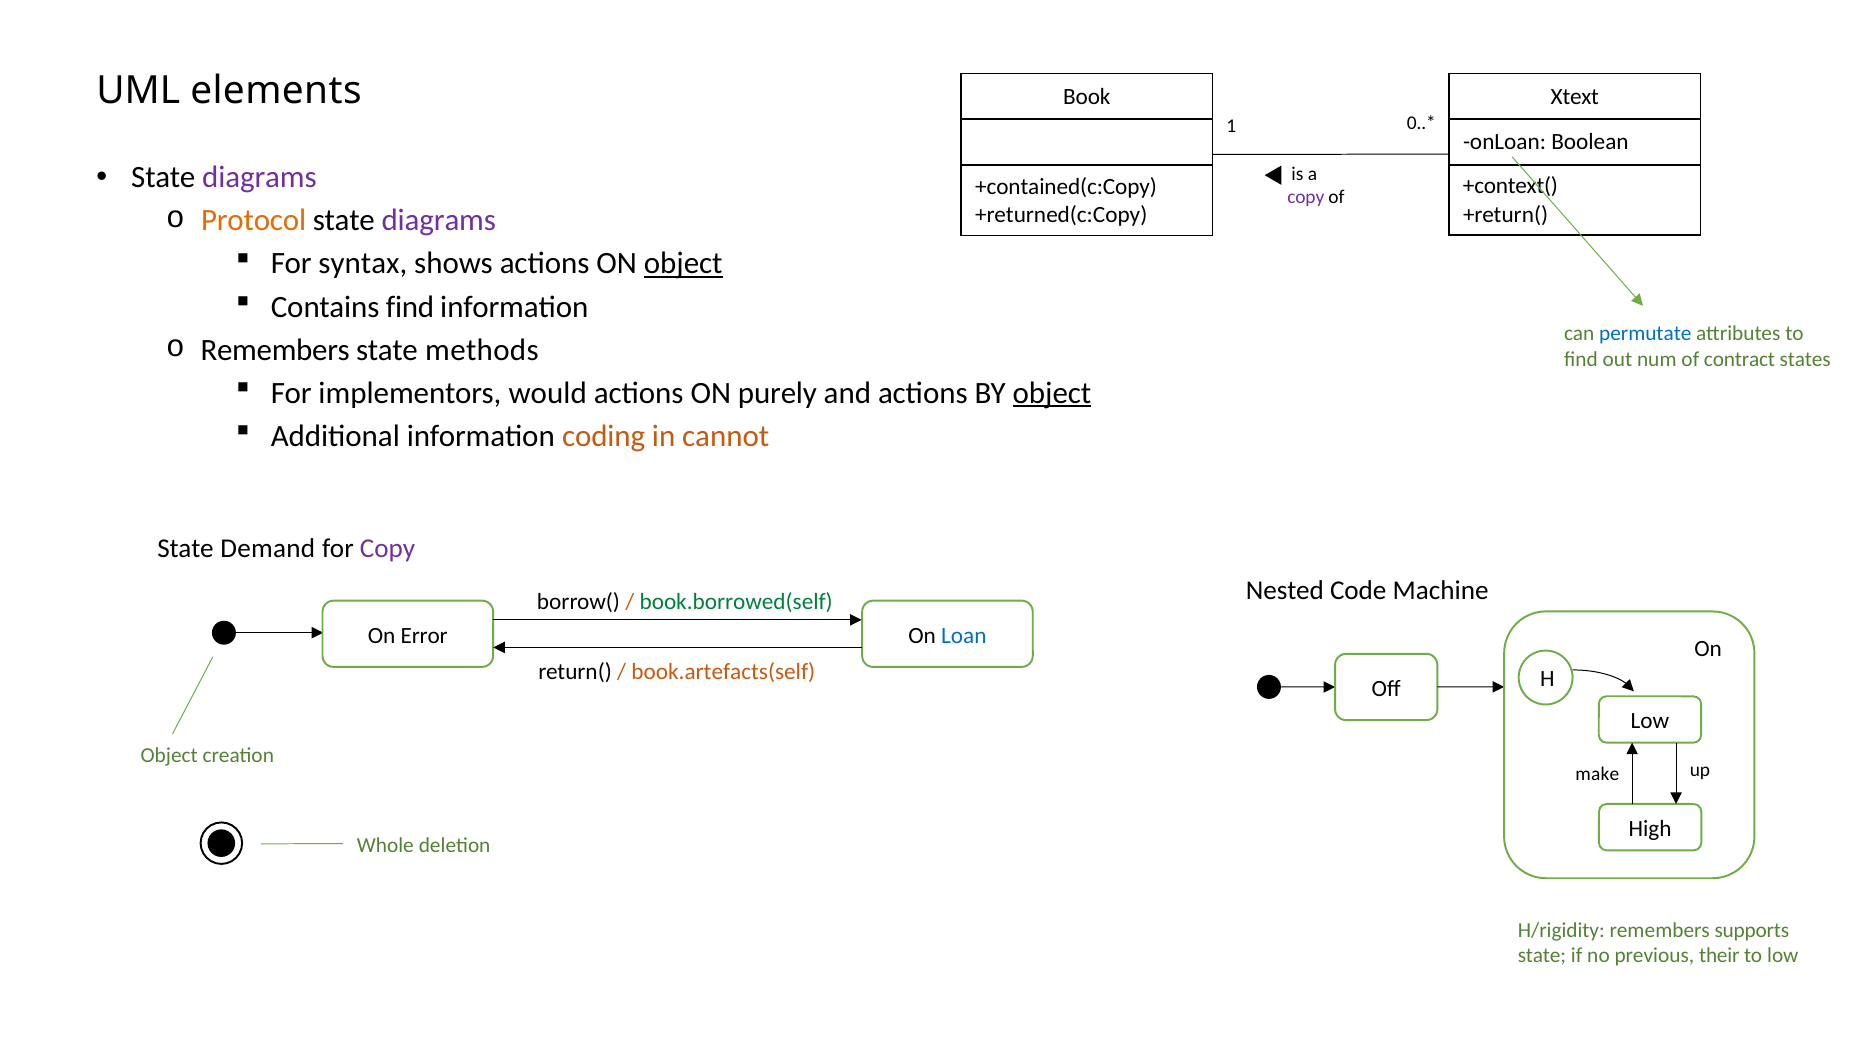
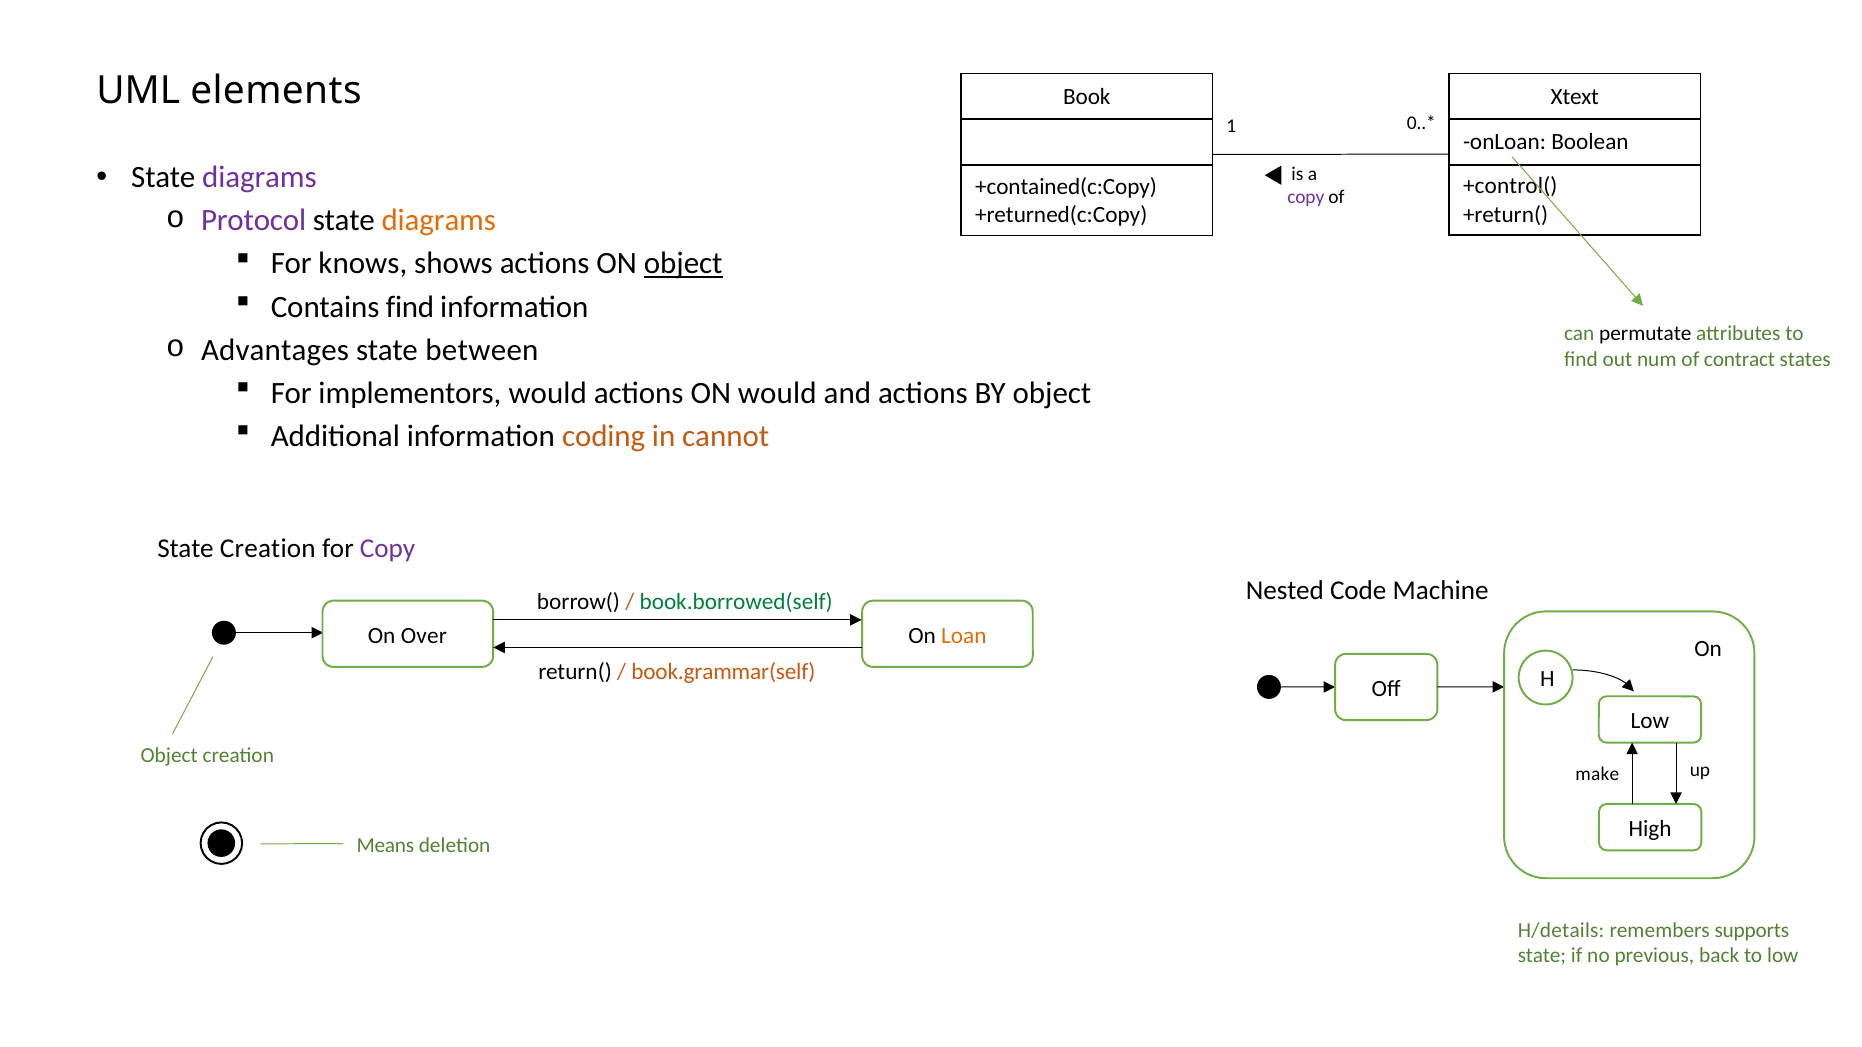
+context(: +context( -> +control( (1510, 186)
Protocol colour: orange -> purple (254, 221)
diagrams colour: purple -> orange (439, 221)
syntax: syntax -> knows (363, 264)
permutate colour: blue -> black (1645, 334)
Remembers: Remembers -> Advantages (275, 350)
methods: methods -> between (482, 350)
ON purely: purely -> would (777, 393)
object underline: present -> none (1052, 393)
State Demand: Demand -> Creation (268, 549)
Error: Error -> Over (424, 636)
Loan colour: blue -> orange (964, 636)
book.artefacts(self: book.artefacts(self -> book.grammar(self (723, 672)
Whole: Whole -> Means (385, 845)
H/rigidity: H/rigidity -> H/details (1561, 931)
their: their -> back (1719, 956)
